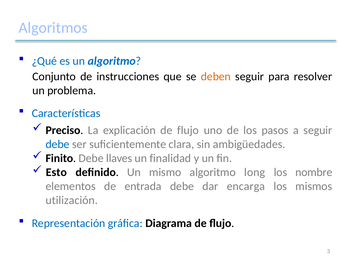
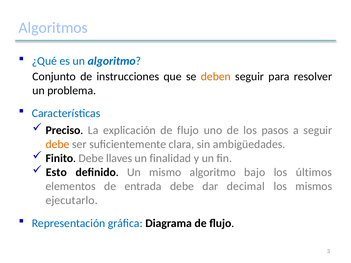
debe colour: blue -> orange (58, 144)
long: long -> bajo (255, 172)
nombre: nombre -> últimos (314, 172)
encarga: encarga -> decimal (246, 187)
utilización: utilización -> ejecutarlo (72, 201)
